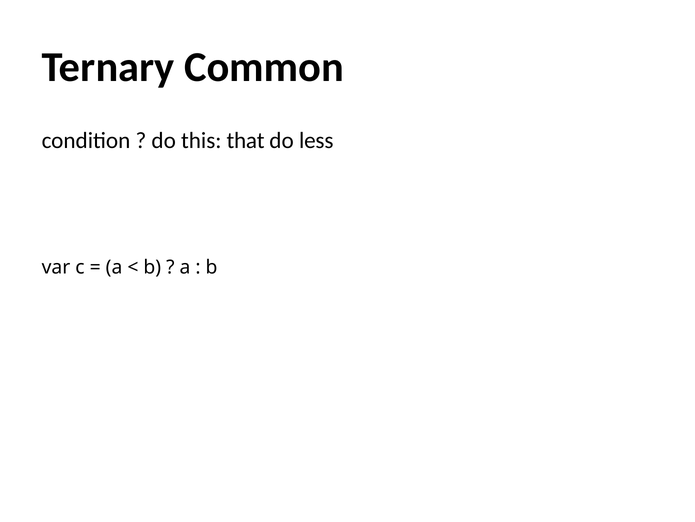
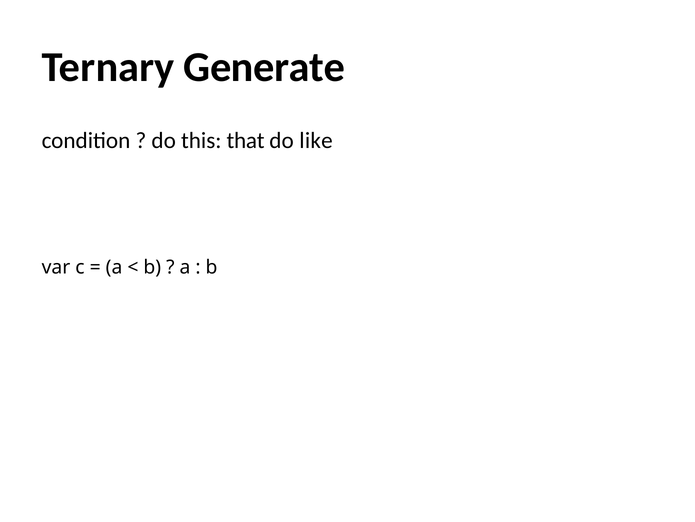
Common: Common -> Generate (264, 67)
less: less -> like (316, 141)
